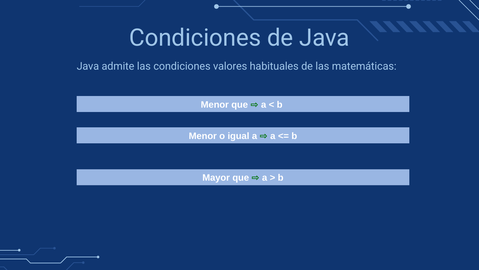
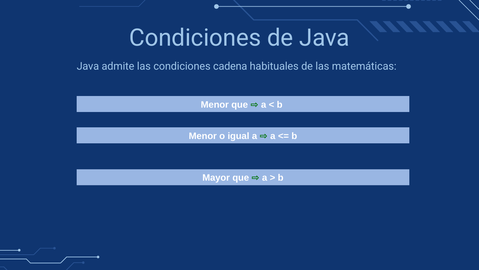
valores: valores -> cadena (230, 66)
